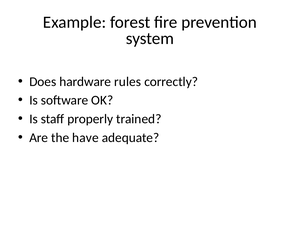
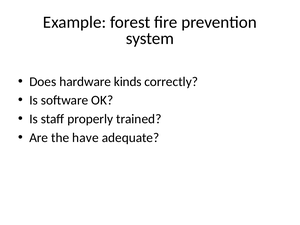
rules: rules -> kinds (128, 82)
